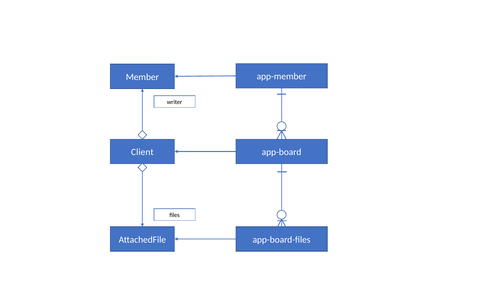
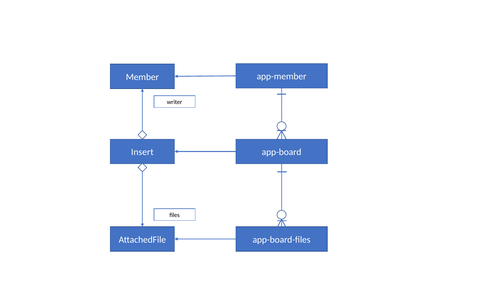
Client: Client -> Insert (142, 152)
